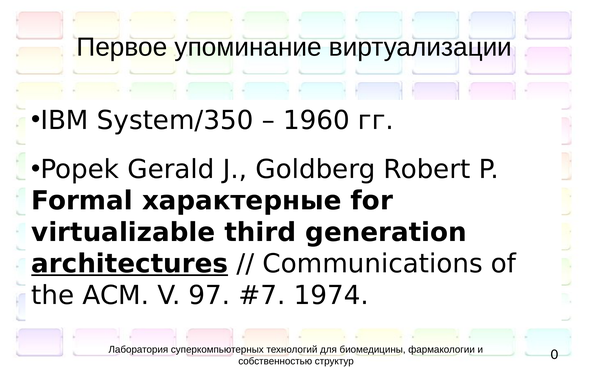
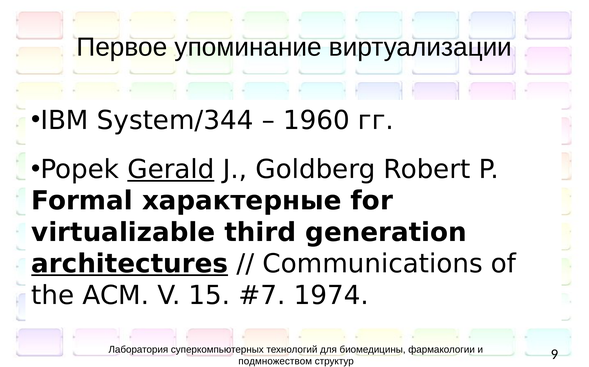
System/350: System/350 -> System/344 (175, 120)
Gerald underline: none -> present (171, 169)
97: 97 -> 15 (209, 295)
собственностью: собственностью -> подмножеством (275, 361)
0: 0 -> 9 (554, 354)
